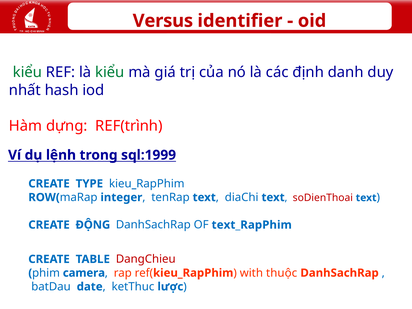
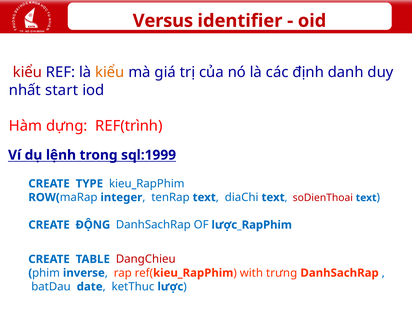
kiểu colour: green -> red (27, 72)
kiểu colour: green -> orange (110, 72)
hash: hash -> start (62, 90)
text_RapPhim: text_RapPhim -> lược_RapPhim (252, 225)
camera: camera -> inverse (84, 273)
thuộc: thuộc -> trưng (282, 273)
